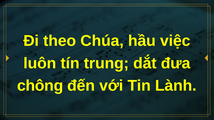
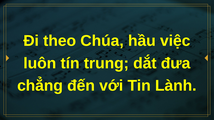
chông: chông -> chẳng (40, 86)
